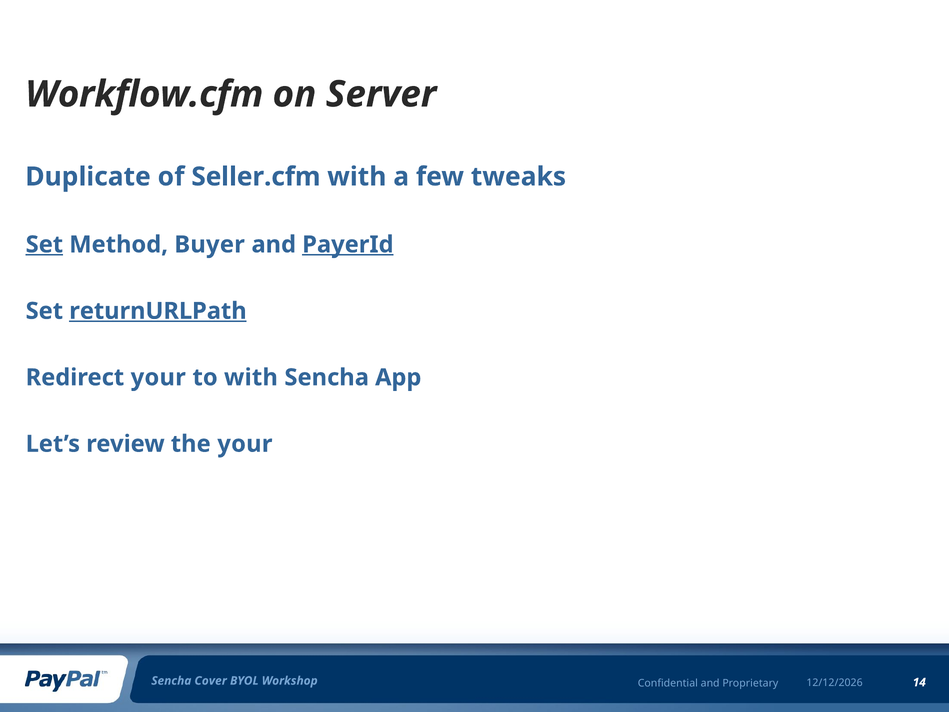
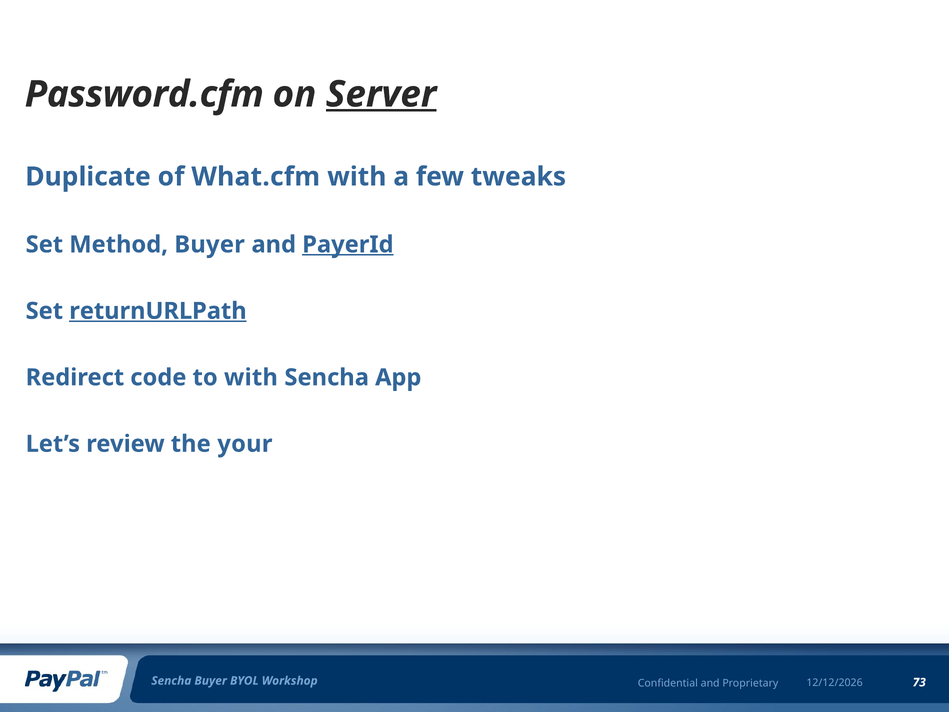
Workflow.cfm: Workflow.cfm -> Password.cfm (144, 94)
Server underline: none -> present (381, 94)
Seller.cfm: Seller.cfm -> What.cfm (256, 177)
Set underline: present -> none (44, 244)
Redirect your: your -> code (158, 377)
Sencha Cover: Cover -> Buyer (211, 681)
14: 14 -> 73 (919, 682)
